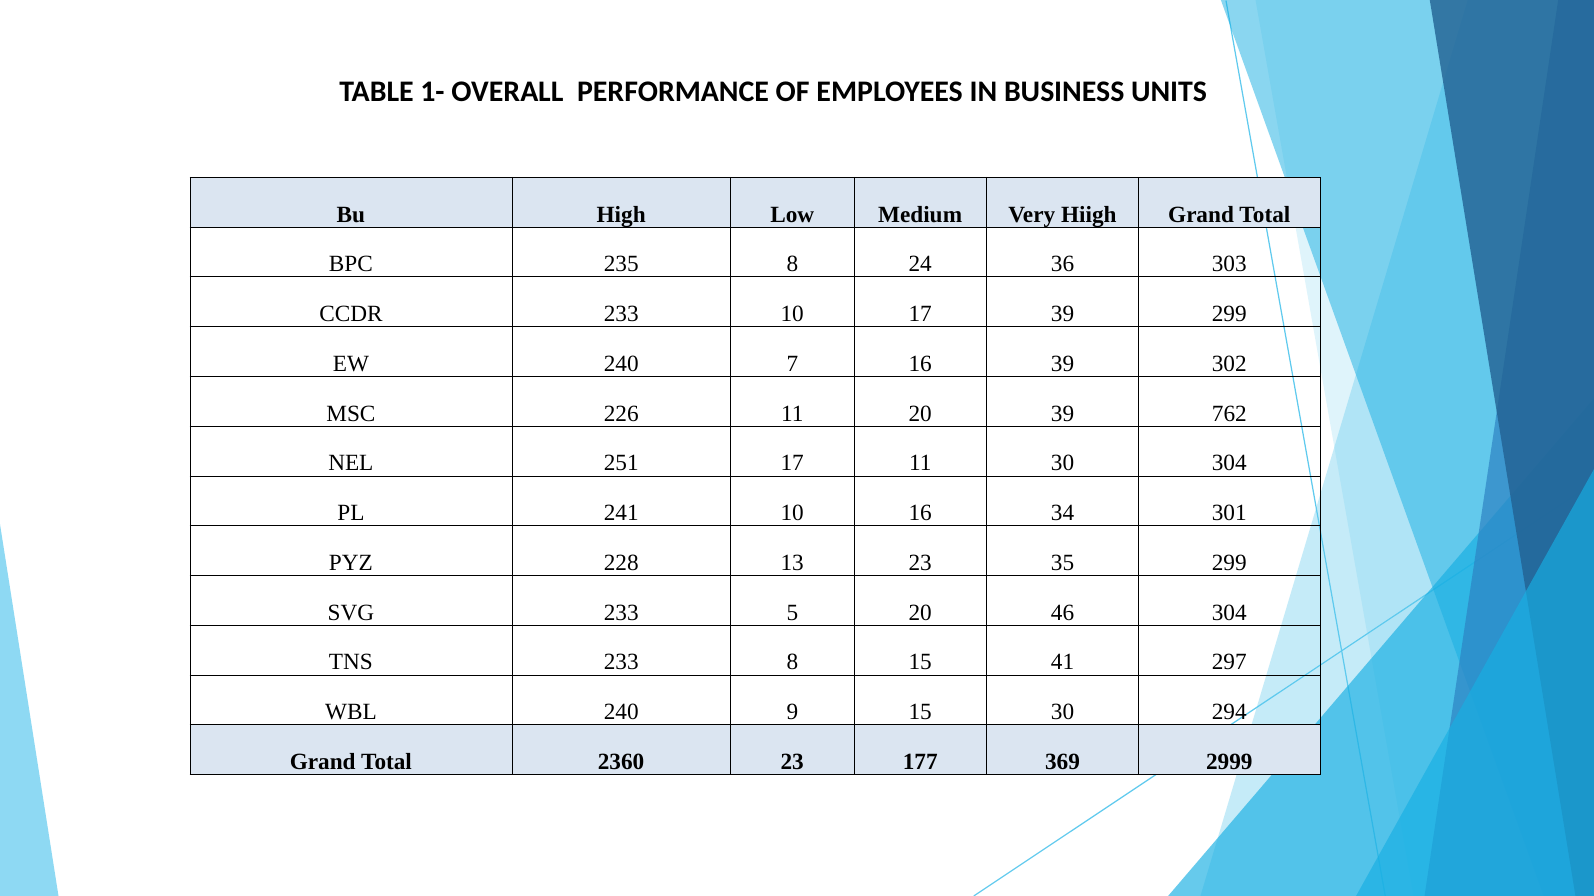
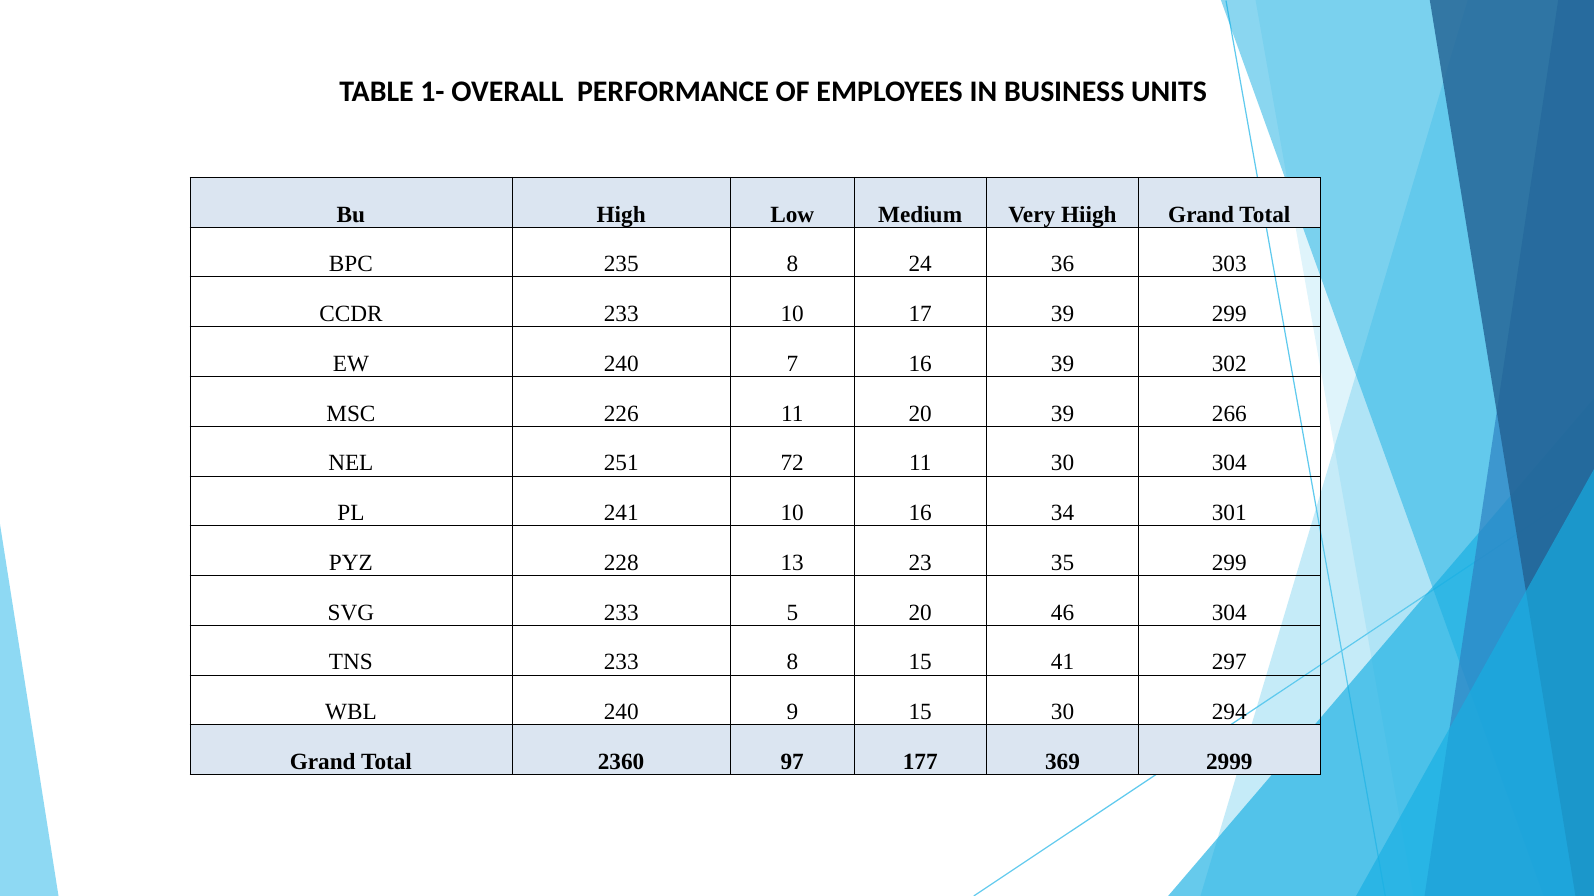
762: 762 -> 266 (1229, 414)
251 17: 17 -> 72 (792, 464)
2360 23: 23 -> 97 (792, 762)
